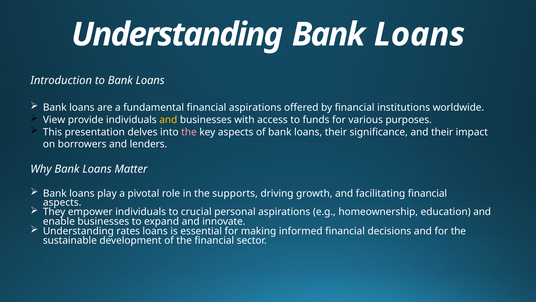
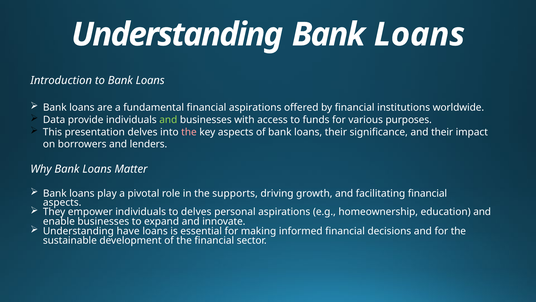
View: View -> Data (54, 120)
and colour: yellow -> light green (168, 120)
to crucial: crucial -> delves (196, 212)
rates: rates -> have (128, 231)
